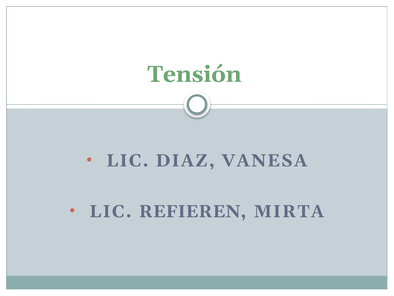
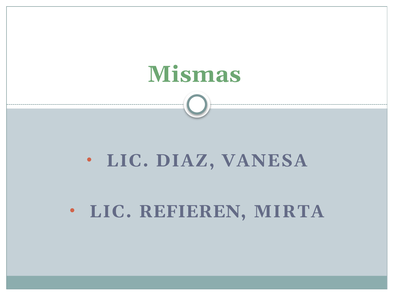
Tensión: Tensión -> Mismas (194, 74)
